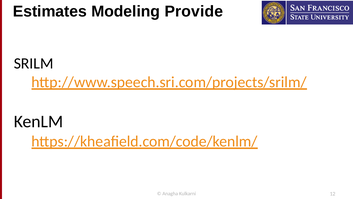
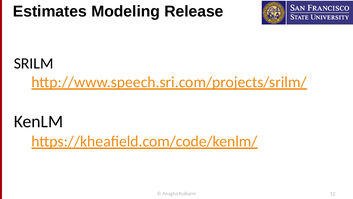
Provide: Provide -> Release (194, 11)
